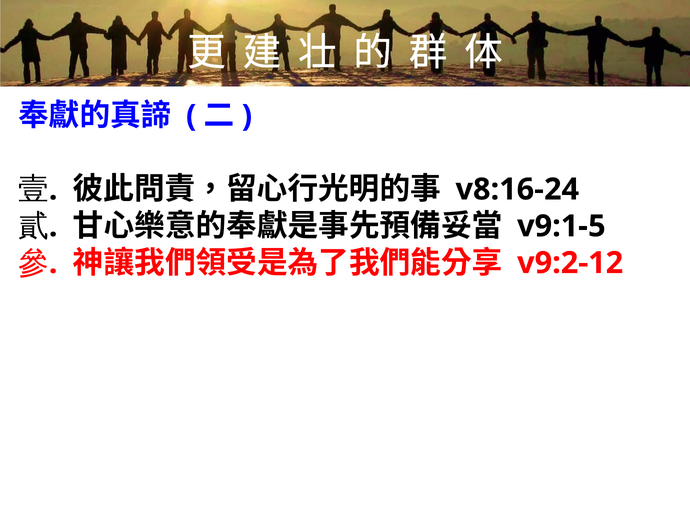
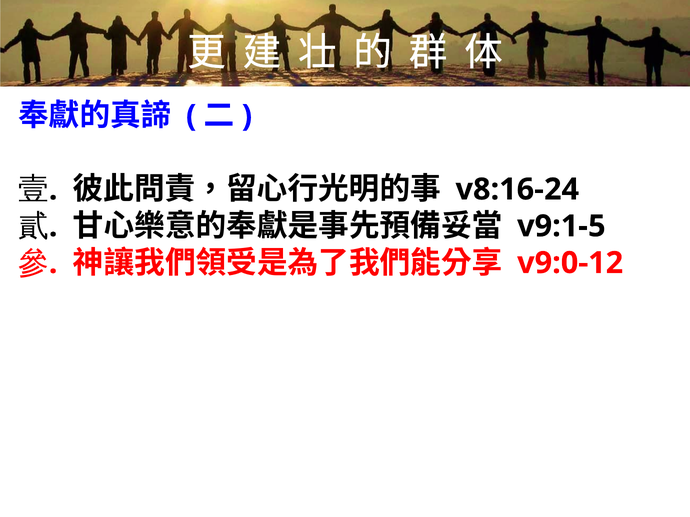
v9:2-12: v9:2-12 -> v9:0-12 (570, 263)
